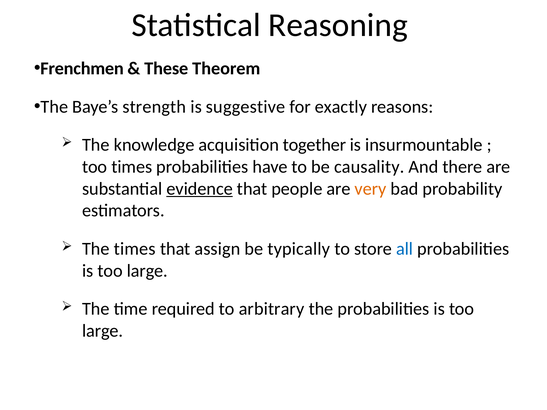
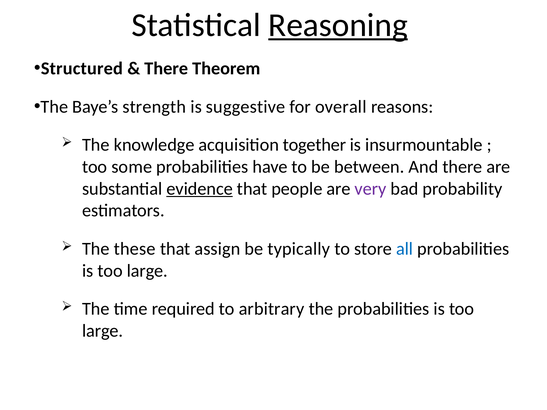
Reasoning underline: none -> present (338, 25)
Frenchmen: Frenchmen -> Structured (82, 68)
These: These -> There (166, 68)
exactly: exactly -> overall (341, 107)
too times: times -> some (132, 167)
causality: causality -> between (369, 167)
very colour: orange -> purple (370, 189)
The times: times -> these (135, 249)
